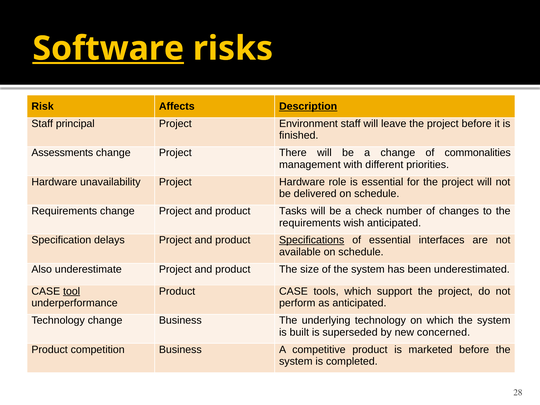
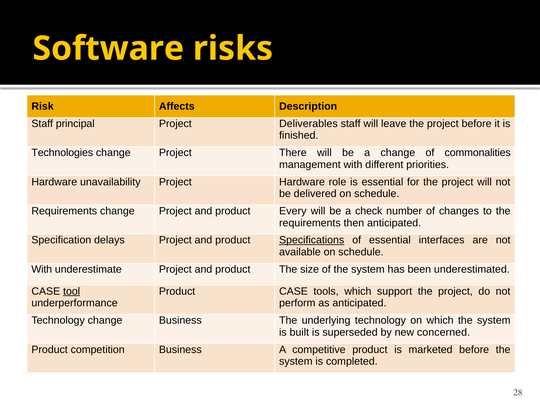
Software underline: present -> none (108, 49)
Description underline: present -> none (308, 106)
Environment: Environment -> Deliverables (308, 124)
Assessments: Assessments -> Technologies (62, 153)
Tasks: Tasks -> Every (293, 211)
wish: wish -> then (354, 223)
Also: Also -> With (42, 269)
